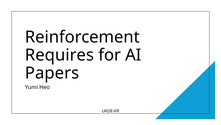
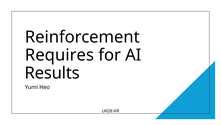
Papers: Papers -> Results (52, 73)
